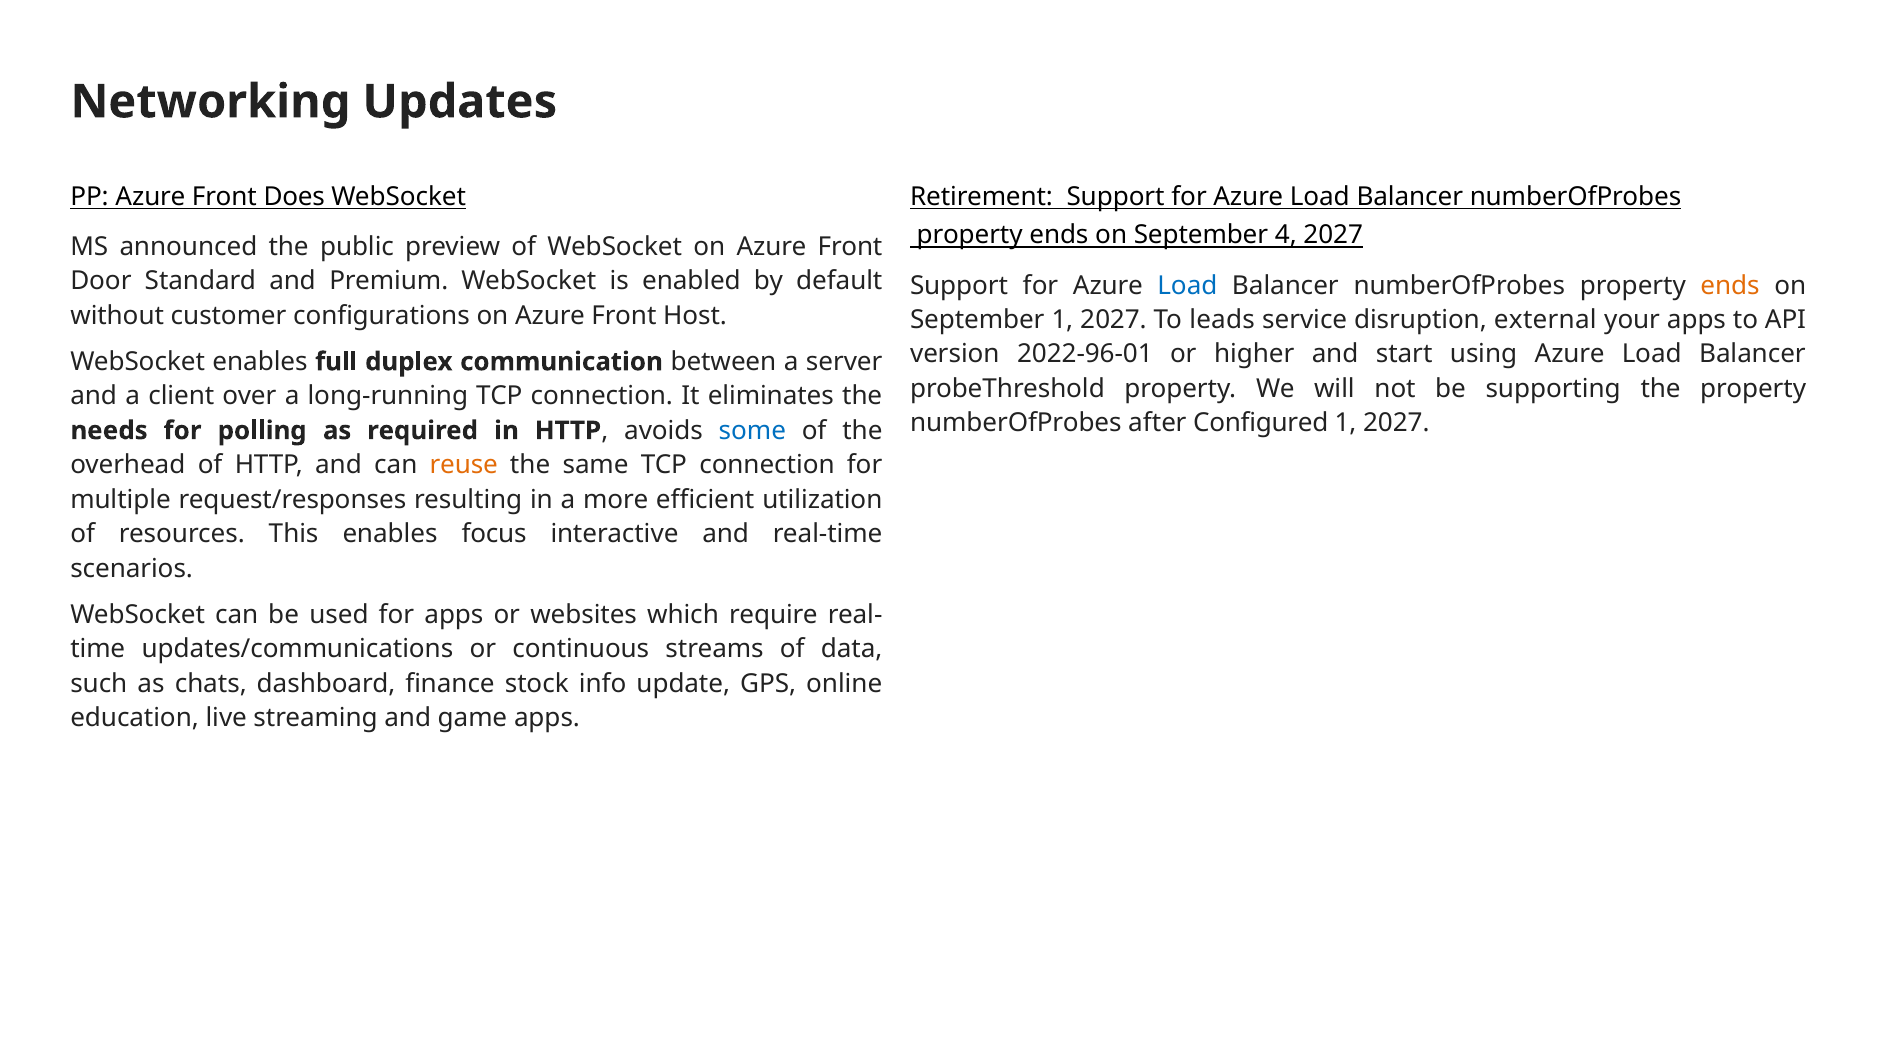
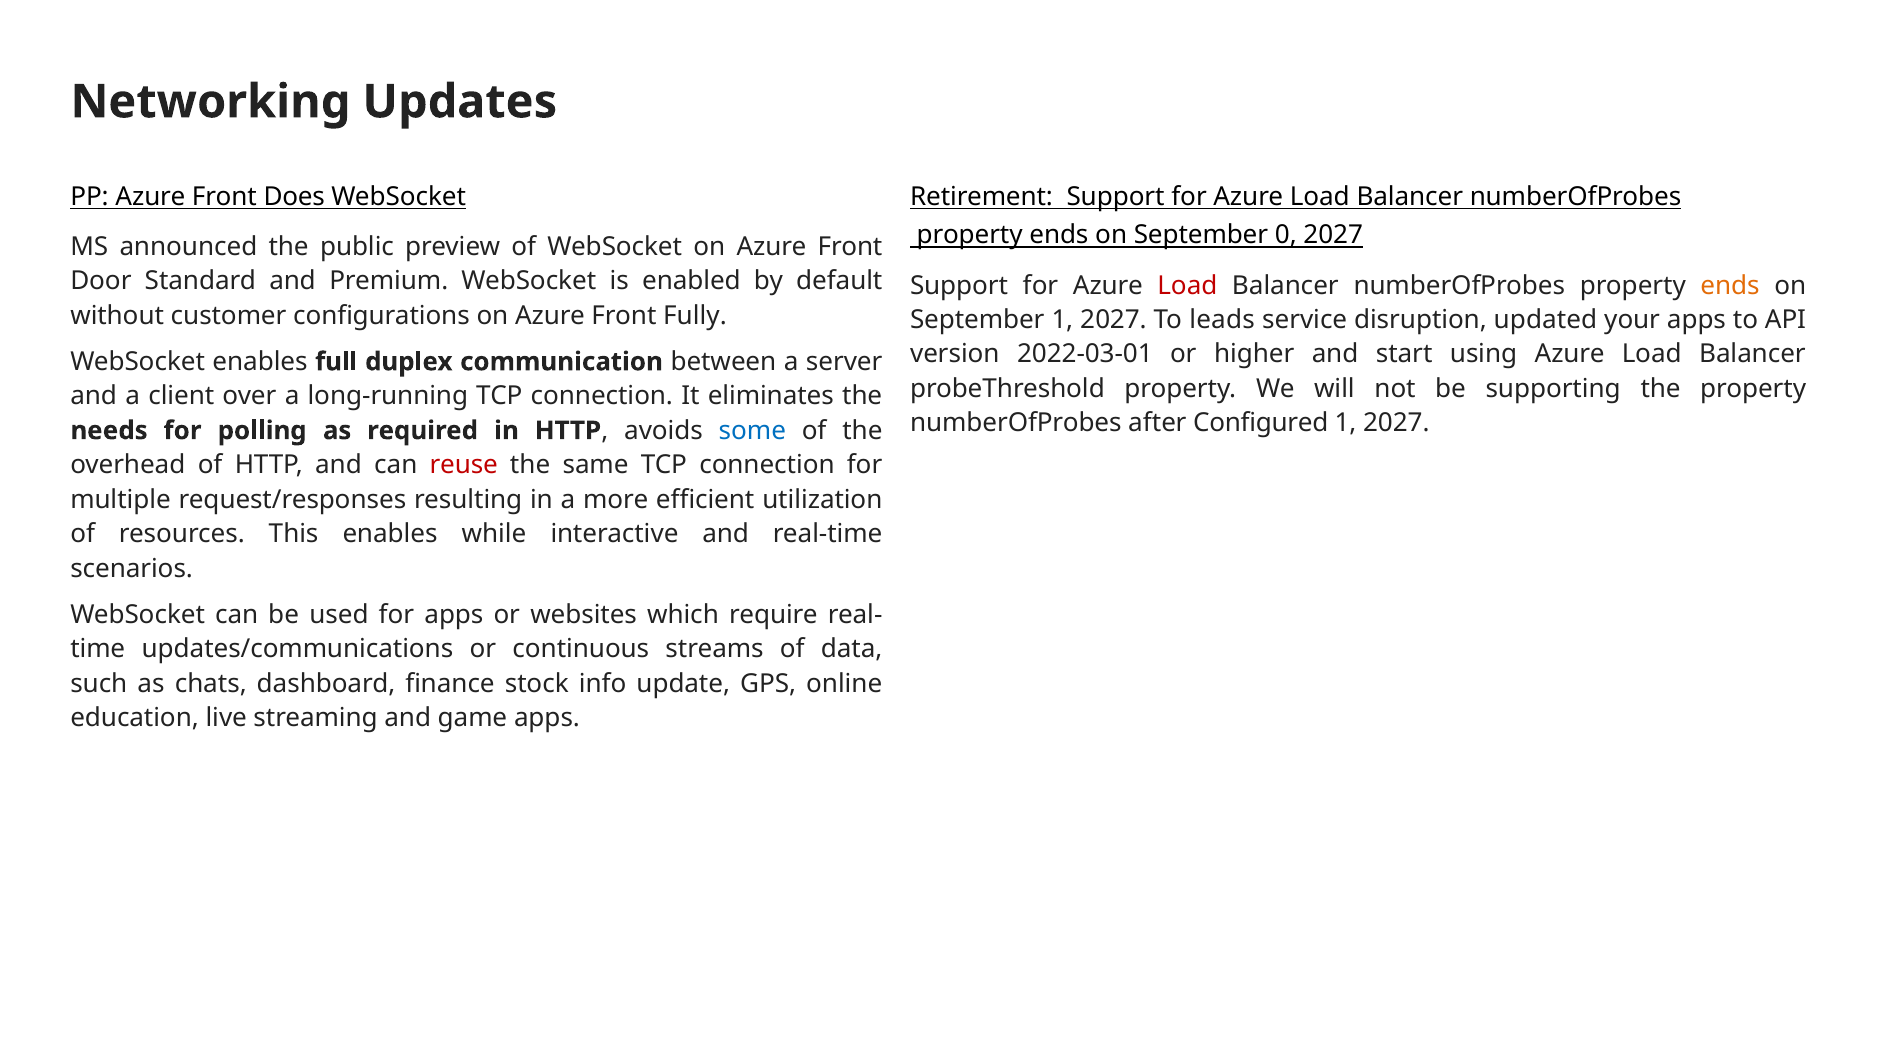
4: 4 -> 0 (1286, 235)
Load colour: blue -> red (1187, 285)
Host: Host -> Fully (695, 316)
external: external -> updated (1545, 320)
2022-96-01: 2022-96-01 -> 2022-03-01 (1085, 354)
reuse colour: orange -> red (464, 465)
focus: focus -> while (494, 534)
